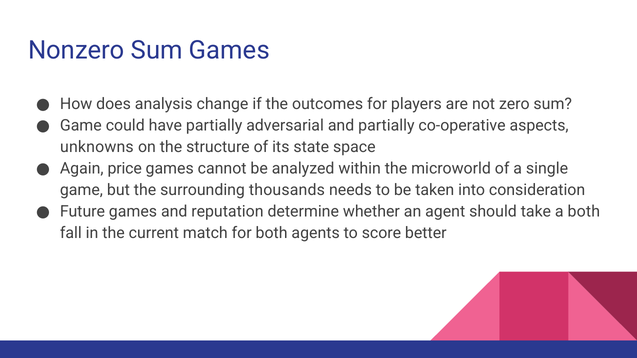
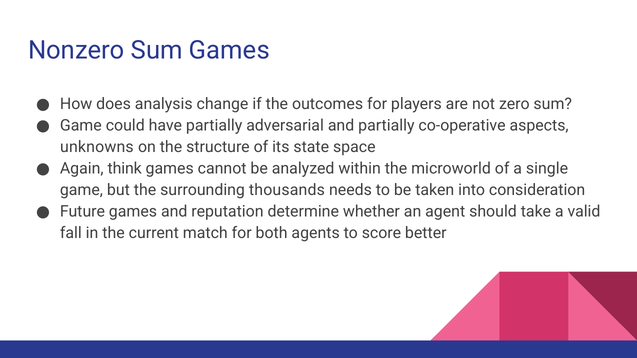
price: price -> think (125, 169)
a both: both -> valid (584, 212)
